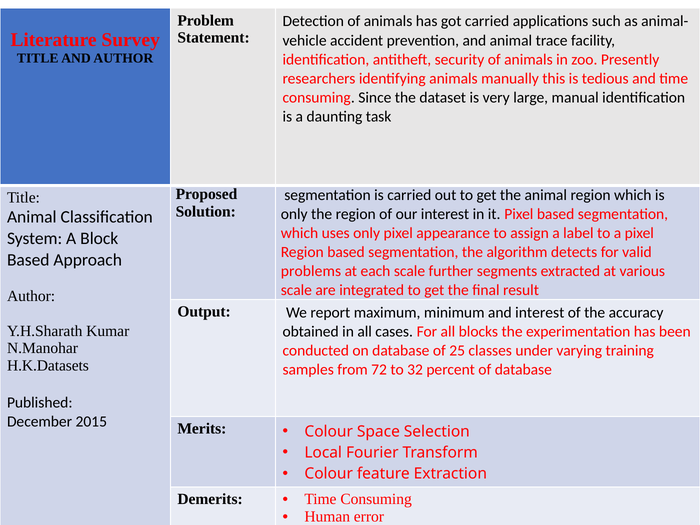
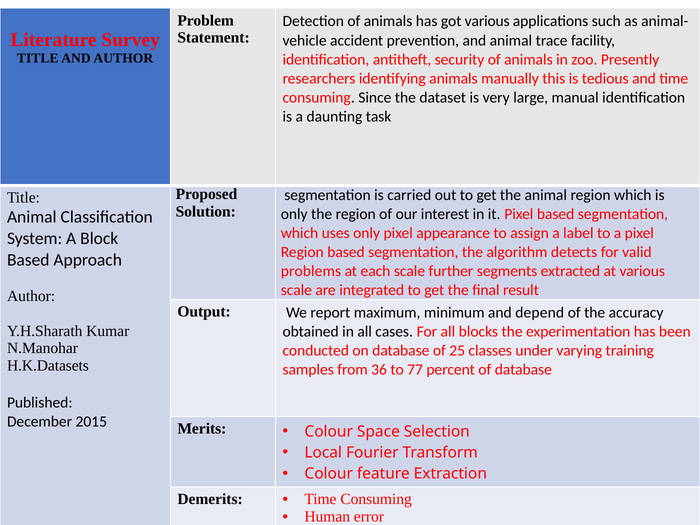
got carried: carried -> various (487, 21)
and interest: interest -> depend (540, 313)
72: 72 -> 36 (379, 370)
32: 32 -> 77 (415, 370)
